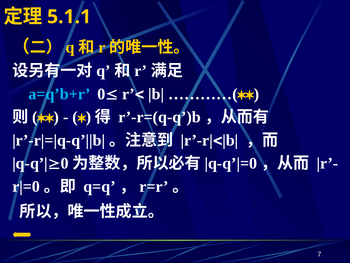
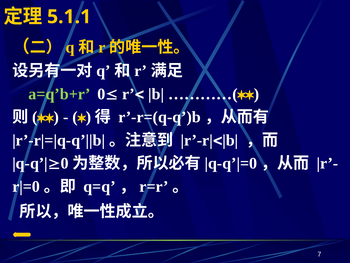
a=q’b+r colour: light blue -> light green (59, 94)
